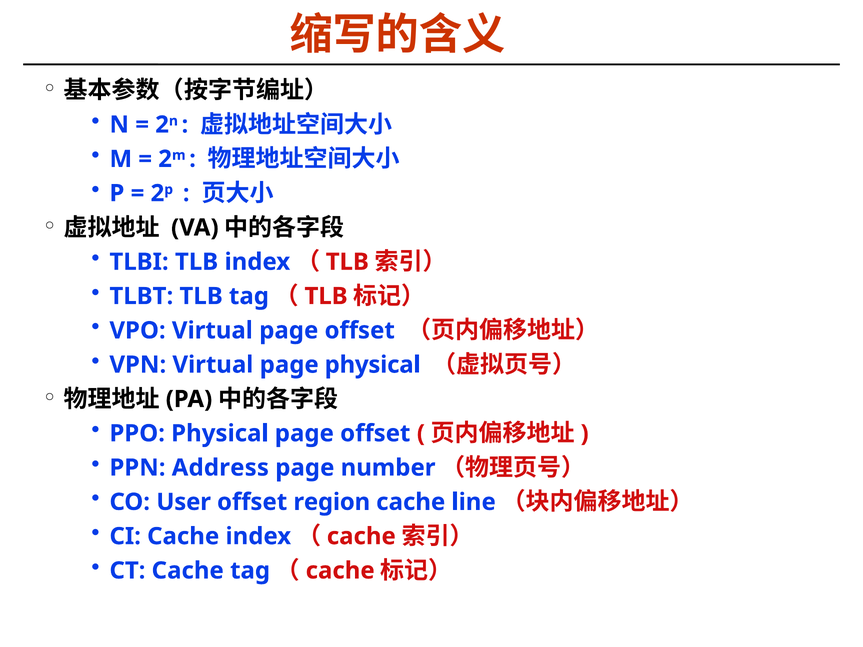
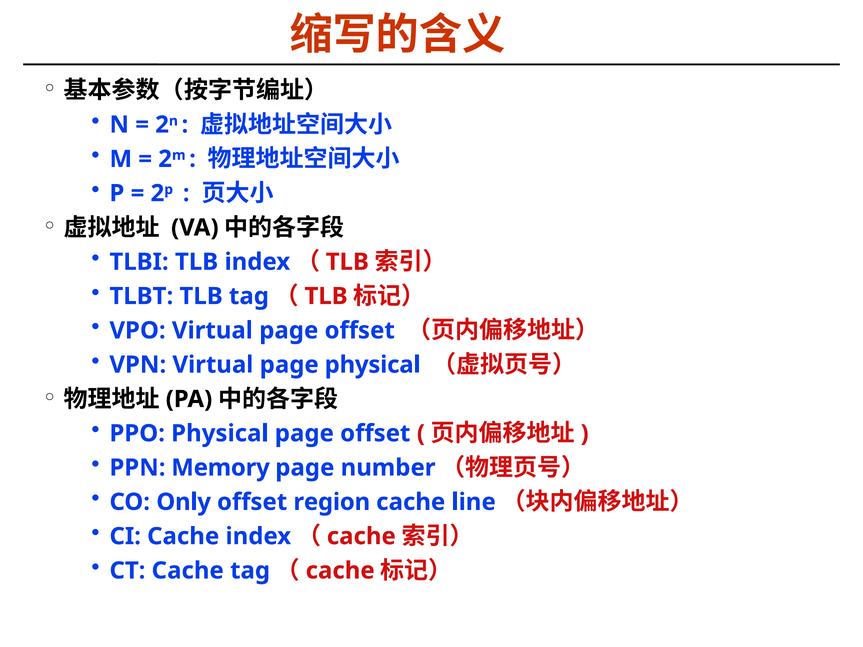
Address: Address -> Memory (221, 468)
User: User -> Only (184, 502)
